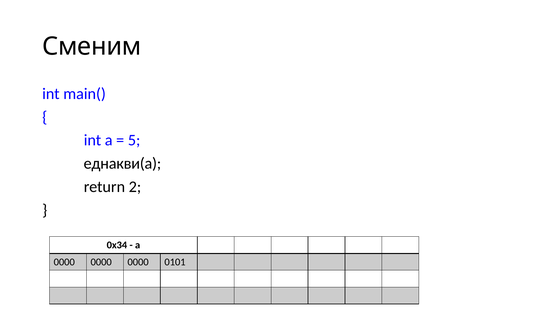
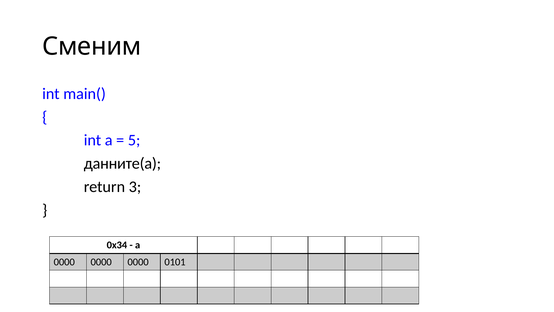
еднакви(a: еднакви(a -> данните(a (122, 163)
2: 2 -> 3 (135, 187)
